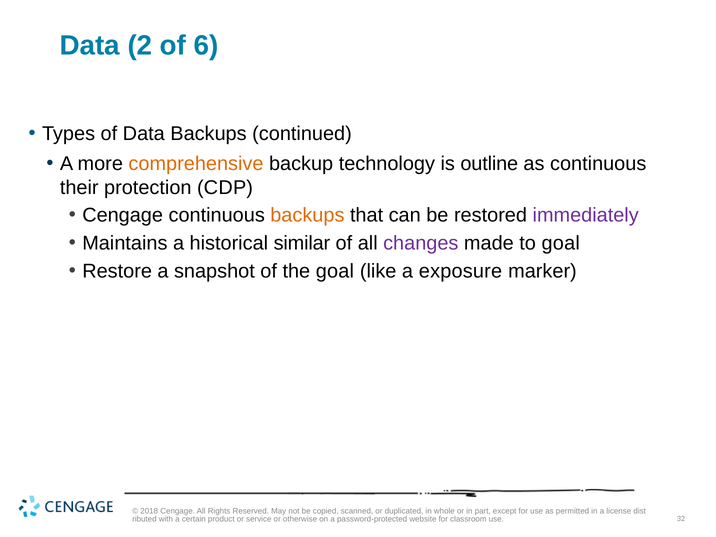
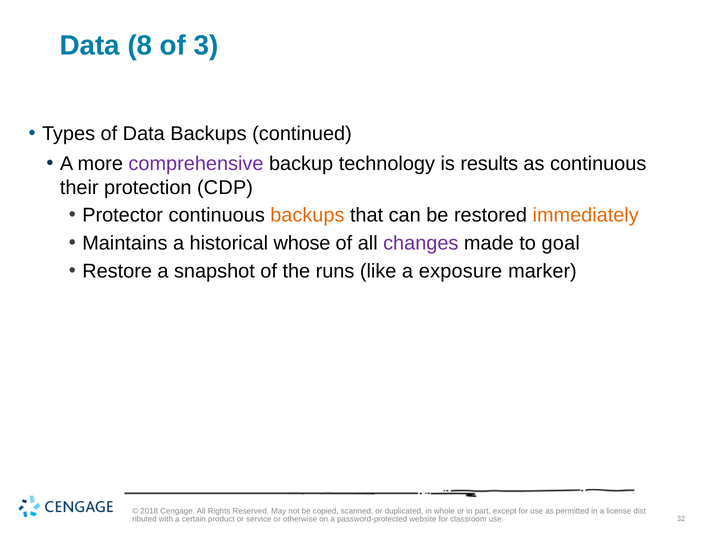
2: 2 -> 8 (140, 45)
6: 6 -> 3 (206, 45)
comprehensive colour: orange -> purple (196, 164)
outline: outline -> results (489, 164)
Cengage: Cengage -> Protector (123, 215)
immediately colour: purple -> orange (586, 215)
similar: similar -> whose (302, 243)
the goal: goal -> runs (335, 271)
